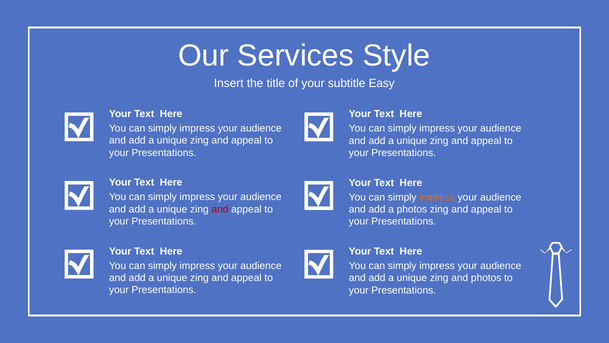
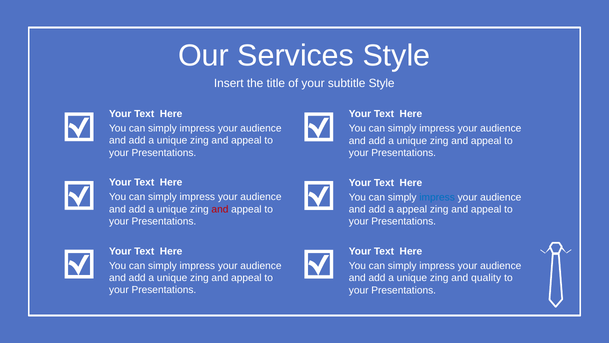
subtitle Easy: Easy -> Style (382, 83)
impress colour: orange -> blue (437, 197)
a photos: photos -> appeal (412, 209)
and photos: photos -> quality (486, 278)
